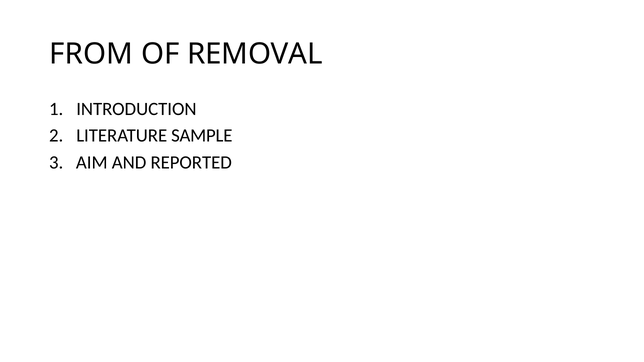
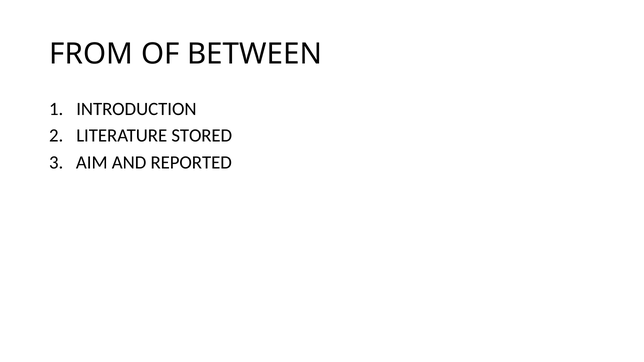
REMOVAL: REMOVAL -> BETWEEN (255, 54)
SAMPLE: SAMPLE -> STORED (202, 136)
